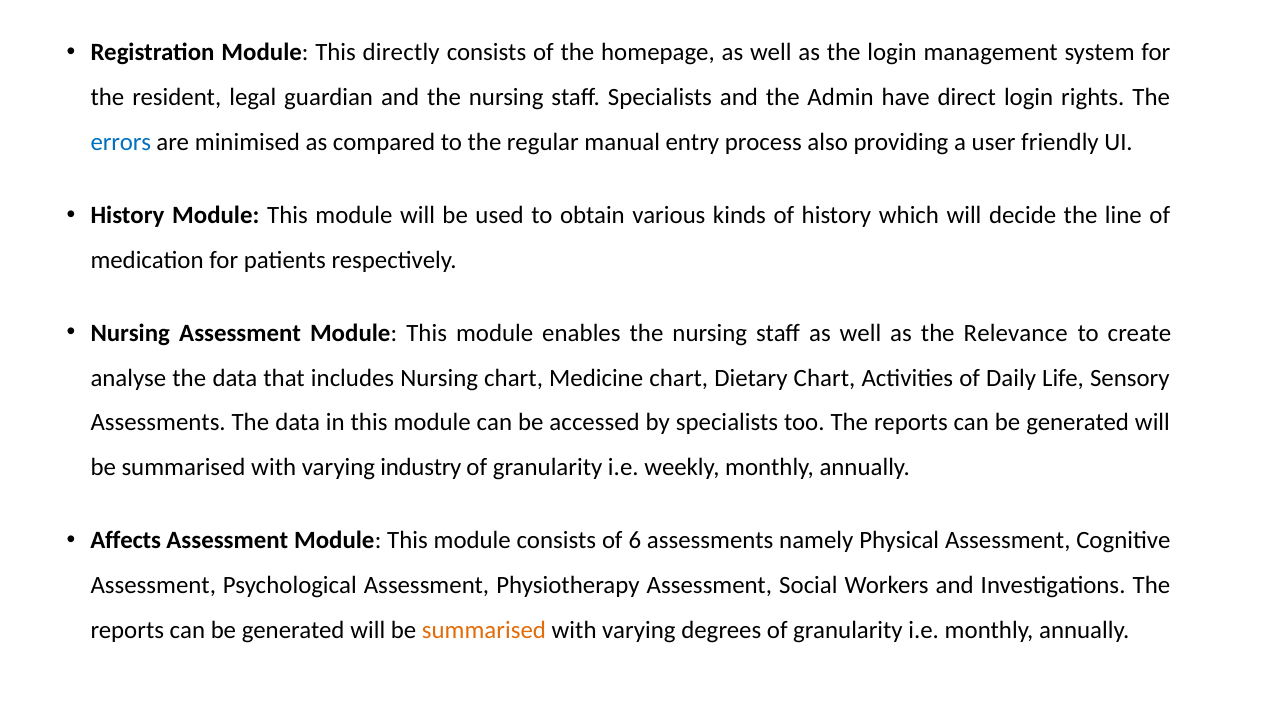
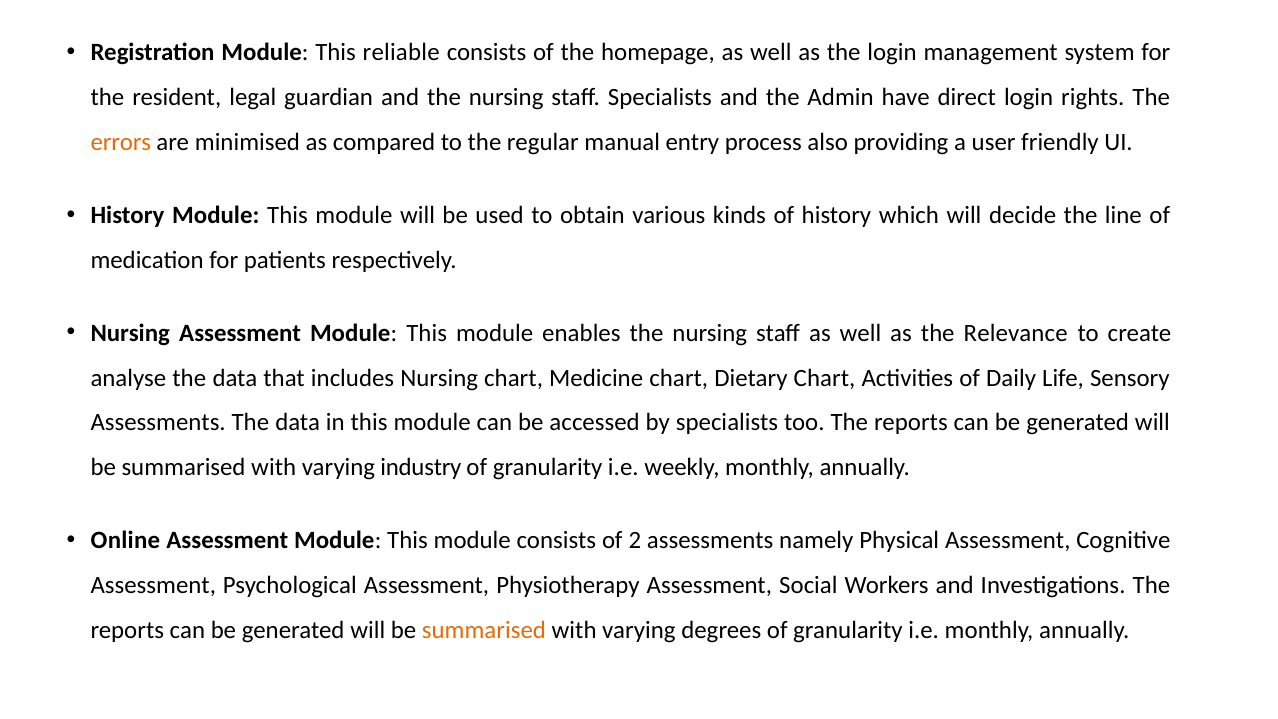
directly: directly -> reliable (401, 53)
errors colour: blue -> orange (121, 142)
Affects: Affects -> Online (125, 540)
6: 6 -> 2 (635, 540)
